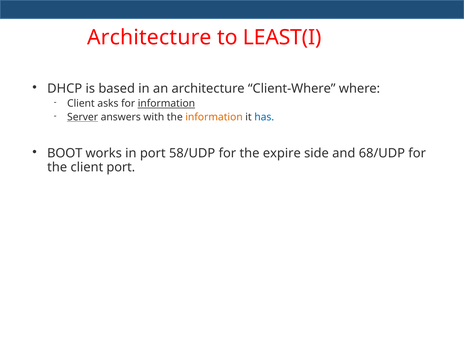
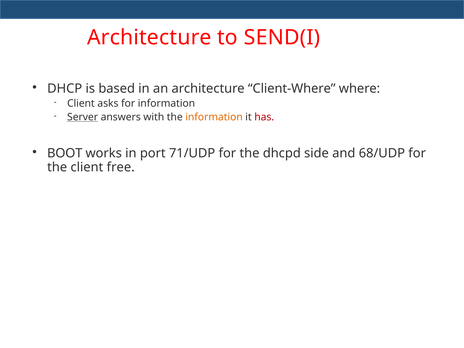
LEAST(I: LEAST(I -> SEND(I (282, 38)
information underline: present -> none (166, 104)
has colour: blue -> red (264, 117)
58/UDP: 58/UDP -> 71/UDP (192, 153)
expire: expire -> dhcpd (282, 153)
client port: port -> free (121, 167)
